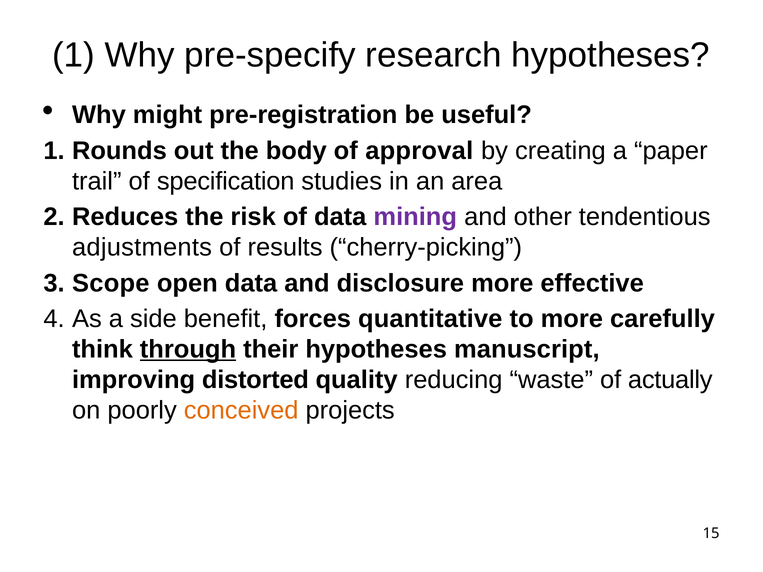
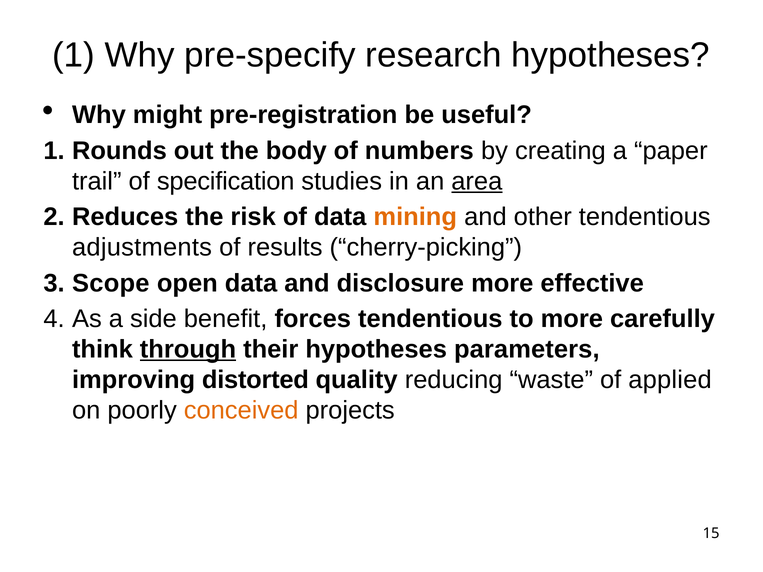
approval: approval -> numbers (419, 151)
area underline: none -> present (477, 181)
mining colour: purple -> orange (415, 217)
forces quantitative: quantitative -> tendentious (430, 319)
manuscript: manuscript -> parameters (527, 350)
actually: actually -> applied (670, 380)
